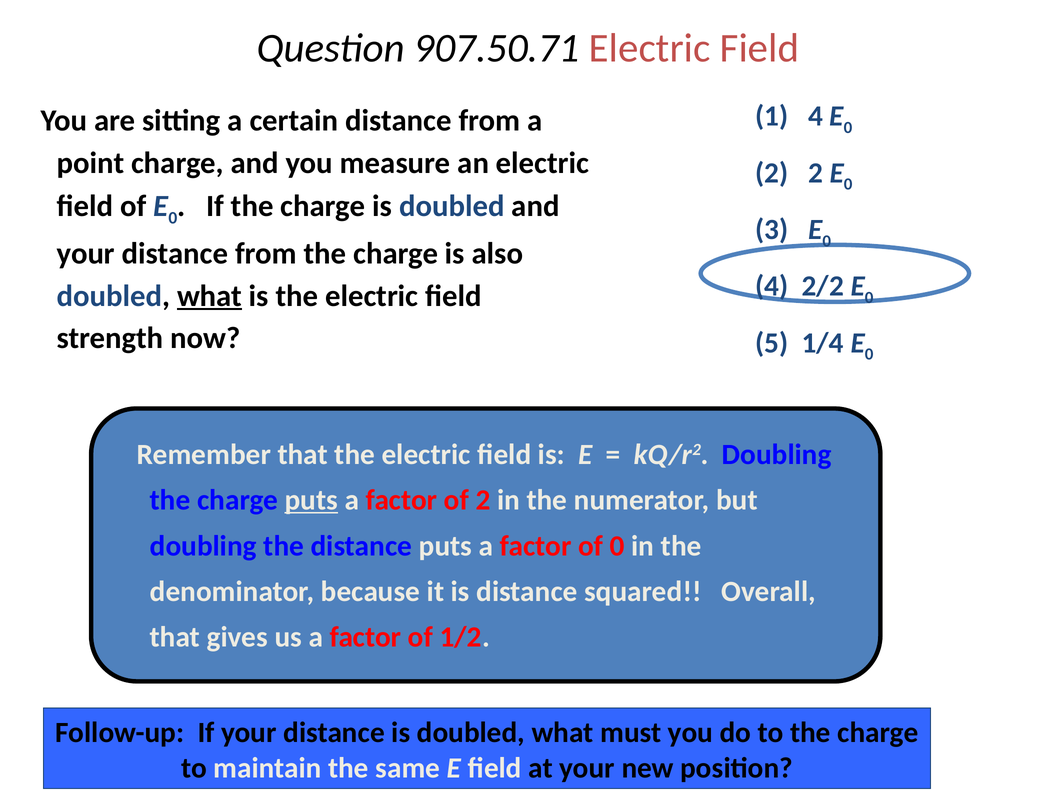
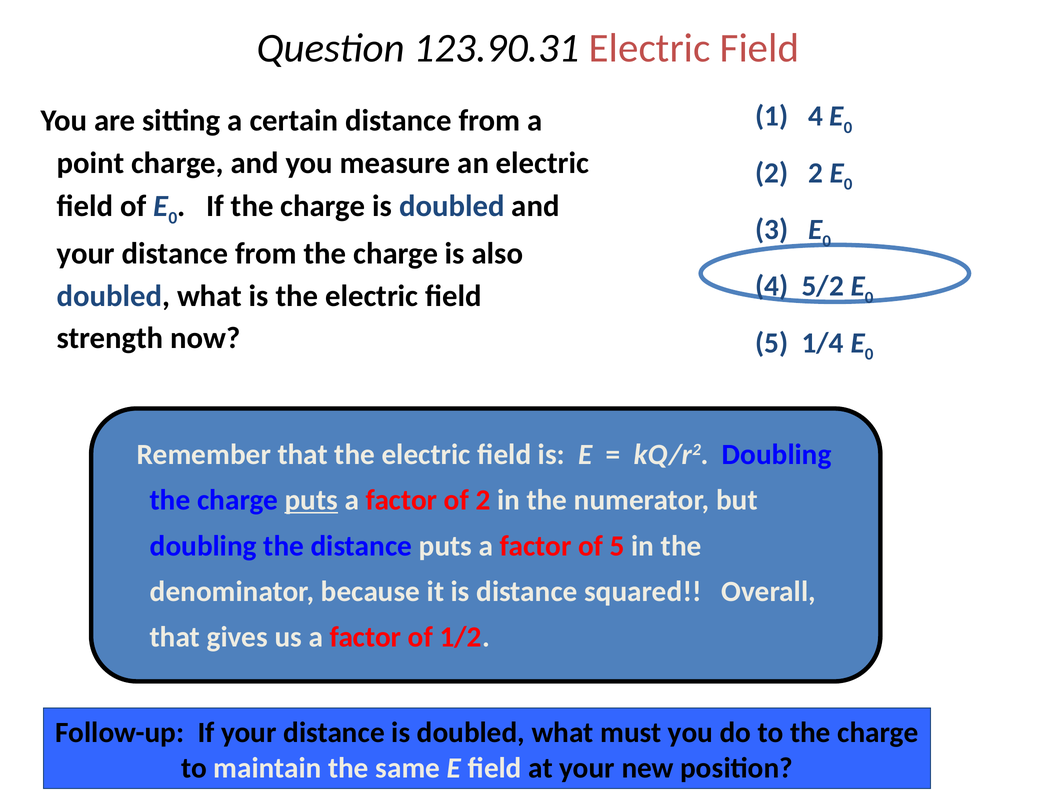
907.50.71: 907.50.71 -> 123.90.31 (497, 48)
2/2: 2/2 -> 5/2 (823, 286)
what underline: present -> none (209, 296)
of 0: 0 -> 5 (617, 546)
